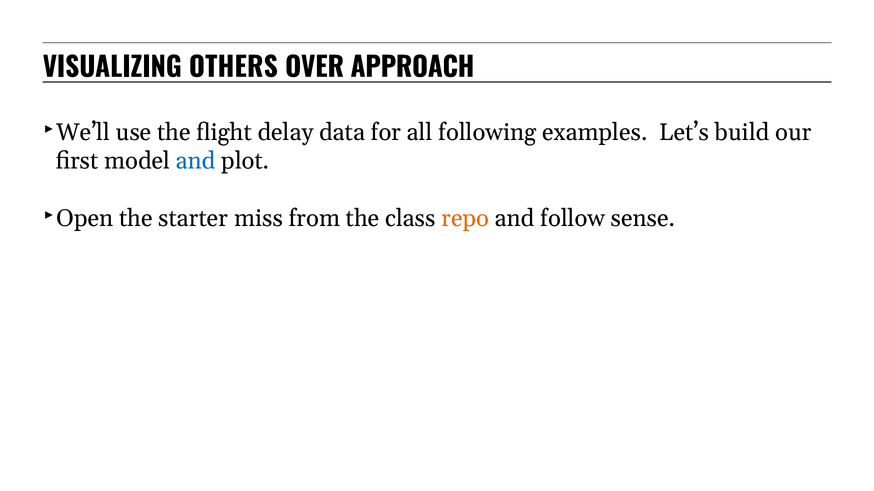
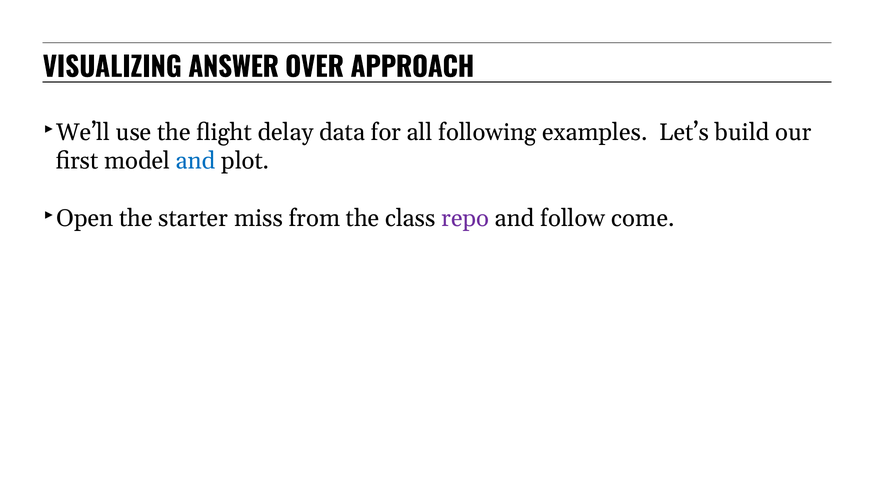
OTHERS: OTHERS -> ANSWER (234, 68)
repo colour: orange -> purple (465, 218)
sense: sense -> come (643, 218)
